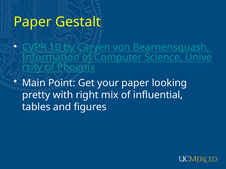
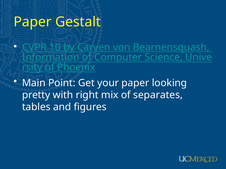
influential: influential -> separates (158, 95)
